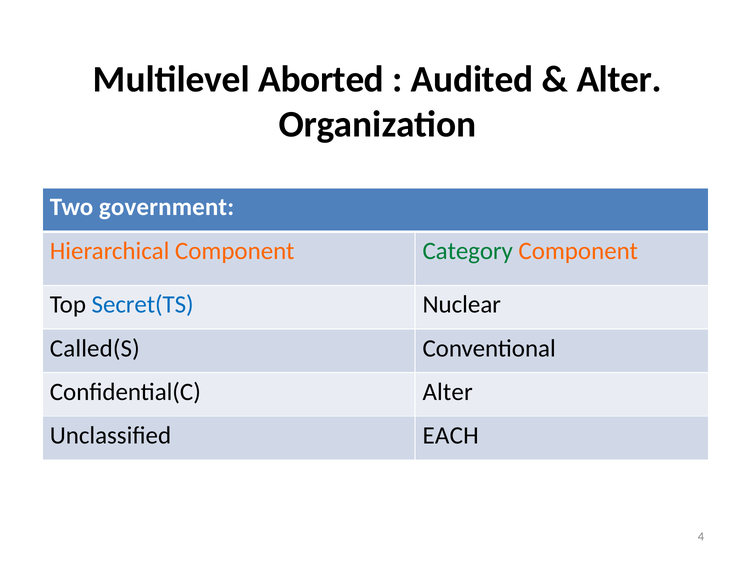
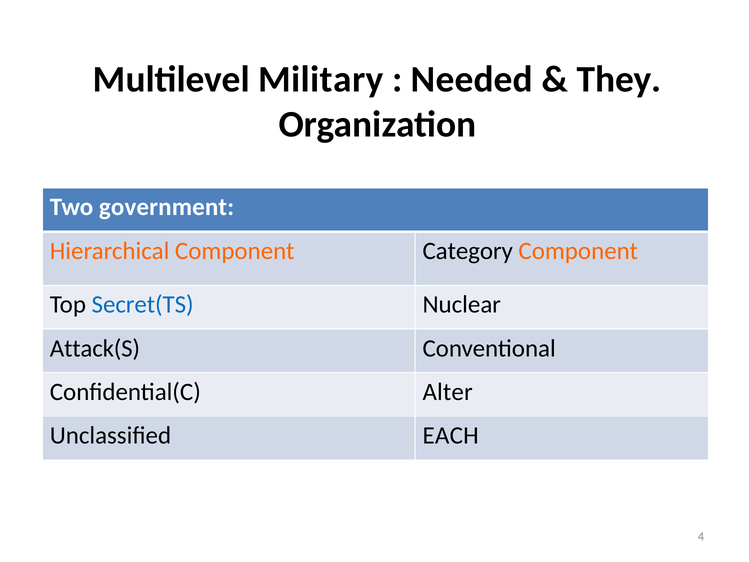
Aborted: Aborted -> Military (321, 79)
Audited: Audited -> Needed (472, 79)
Alter: Alter -> They (619, 79)
Category colour: green -> black (468, 251)
Called(S: Called(S -> Attack(S (95, 348)
